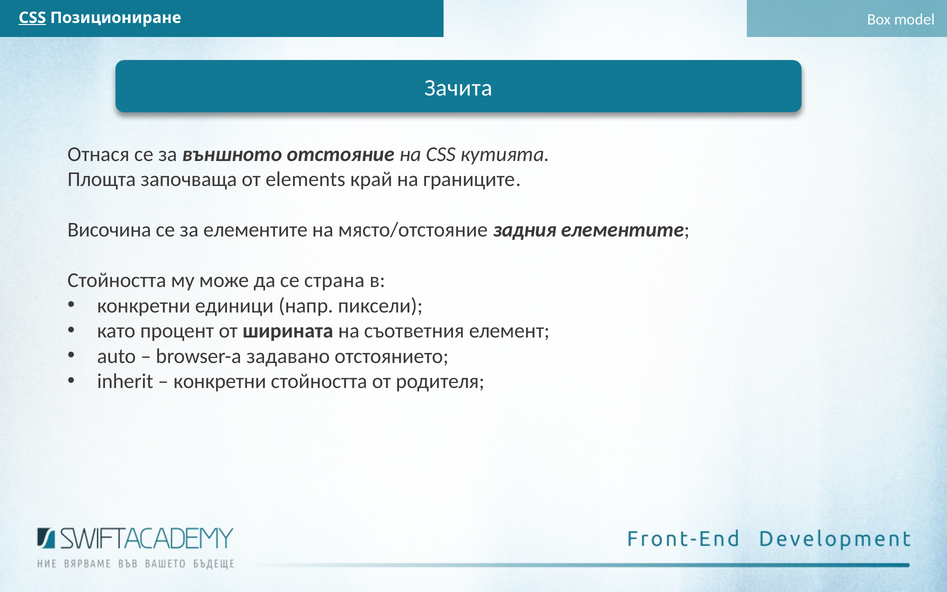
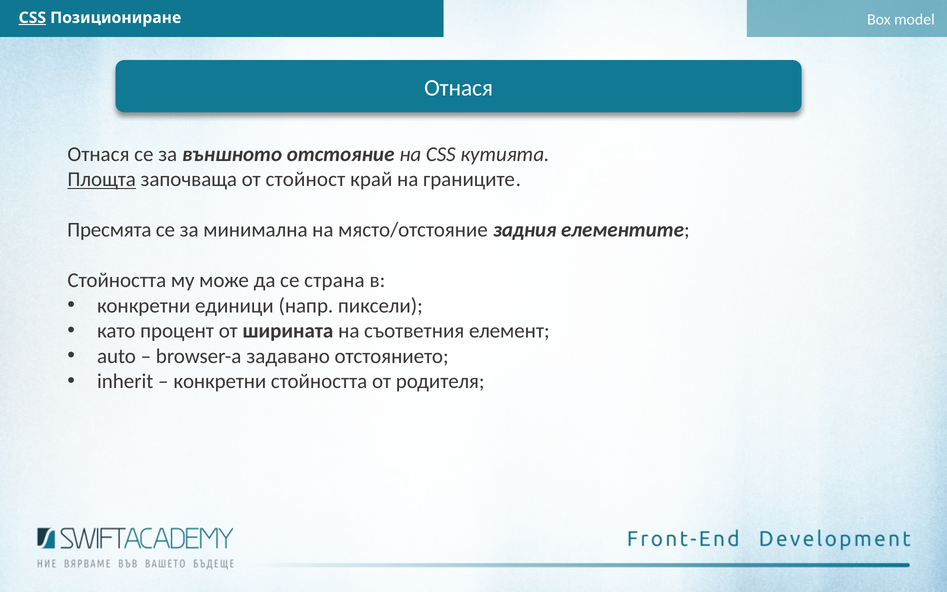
Зачита: Зачита -> Отнася (459, 88)
Площта underline: none -> present (102, 179)
elements: elements -> стойност (305, 179)
Височина: Височина -> Пресмята (109, 230)
за елементите: елементите -> минимална (255, 230)
